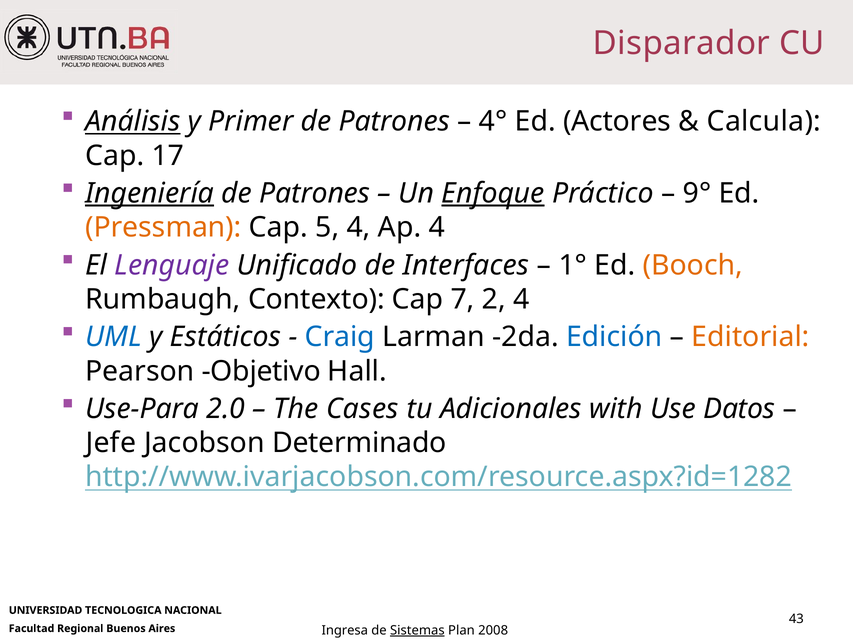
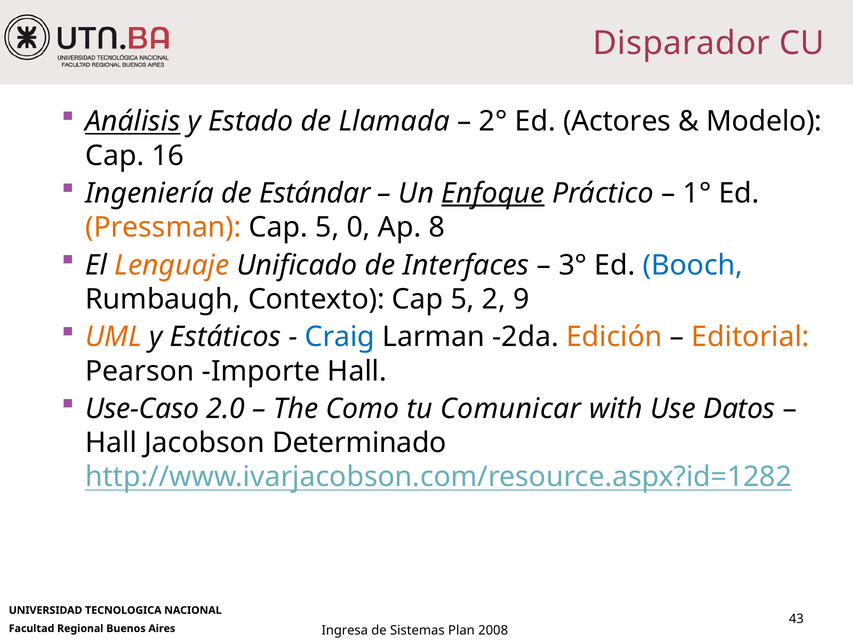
Primer: Primer -> Estado (251, 121)
Patrones: Patrones -> Llamada (394, 121)
4°: 4° -> 2° (493, 121)
Calcula: Calcula -> Modelo (764, 121)
17: 17 -> 16 (168, 156)
Ingeniería underline: present -> none (150, 193)
Patrones: Patrones -> Estándar (315, 193)
9°: 9° -> 1° (697, 193)
5 4: 4 -> 0 (359, 227)
Ap 4: 4 -> 8 (437, 227)
Lenguaje colour: purple -> orange (172, 265)
1°: 1° -> 3° (573, 265)
Booch colour: orange -> blue (693, 265)
7: 7 -> 5 (463, 299)
2 4: 4 -> 9 (521, 299)
UML colour: blue -> orange (114, 337)
Edición colour: blue -> orange (614, 337)
Objetivo: Objetivo -> Importe (261, 371)
Use-Para: Use-Para -> Use-Caso (142, 409)
Cases: Cases -> Como (363, 409)
Adicionales: Adicionales -> Comunicar (511, 409)
Jefe: Jefe -> Hall (111, 443)
Sistemas underline: present -> none (417, 630)
